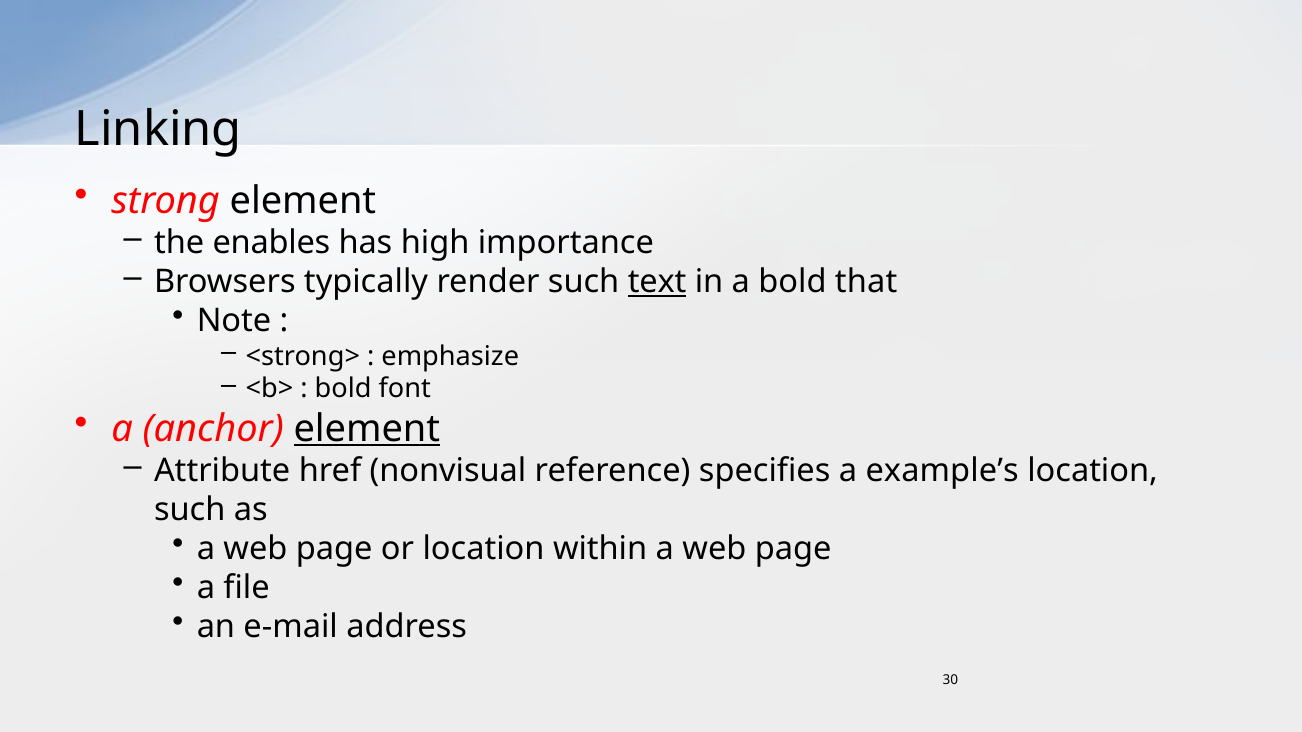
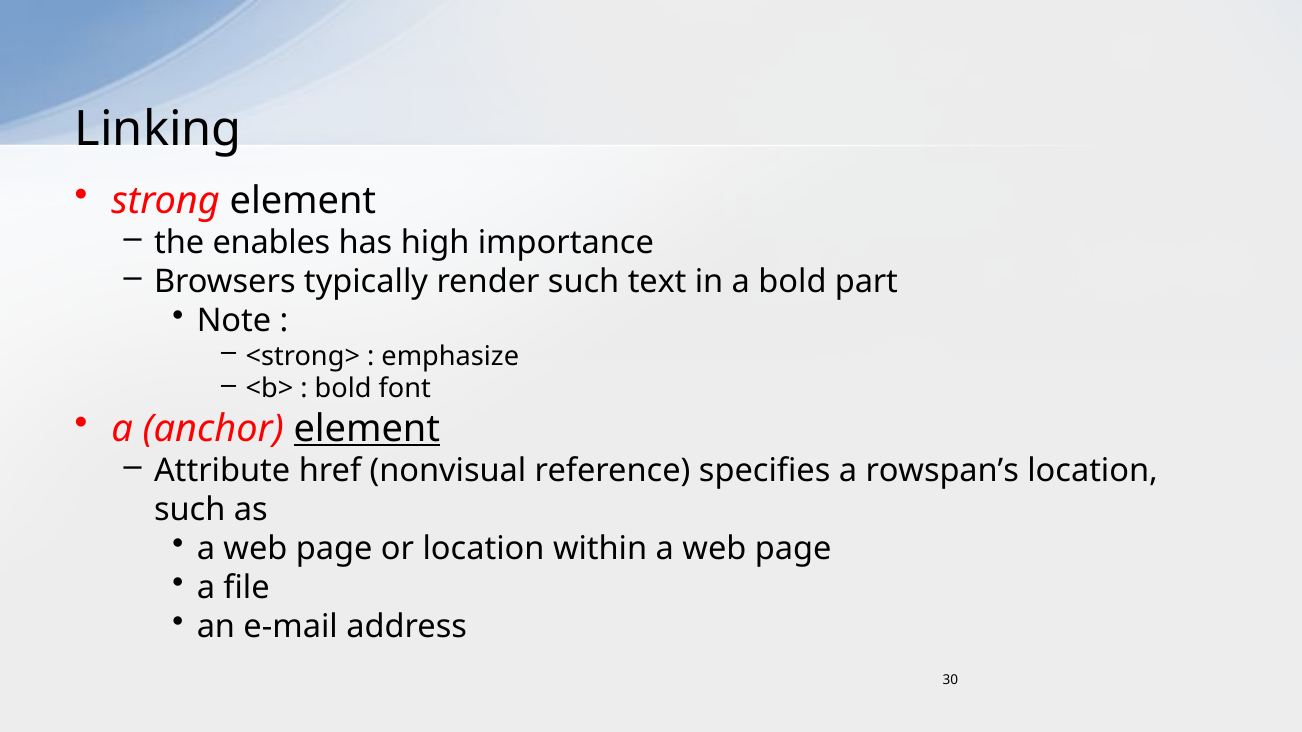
text underline: present -> none (657, 282)
that: that -> part (866, 282)
example’s: example’s -> rowspan’s (942, 471)
